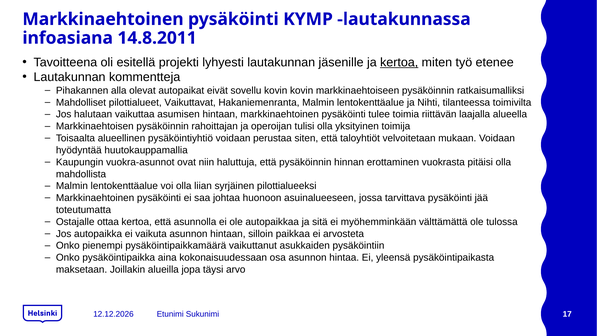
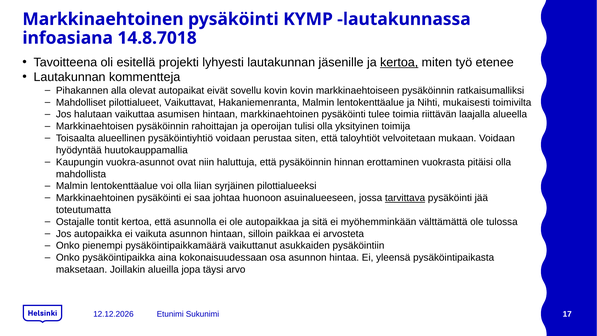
14.8.2011: 14.8.2011 -> 14.8.7018 (157, 38)
tilanteessa: tilanteessa -> mukaisesti (466, 102)
tarvittava underline: none -> present (405, 198)
ottaa: ottaa -> tontit (108, 222)
